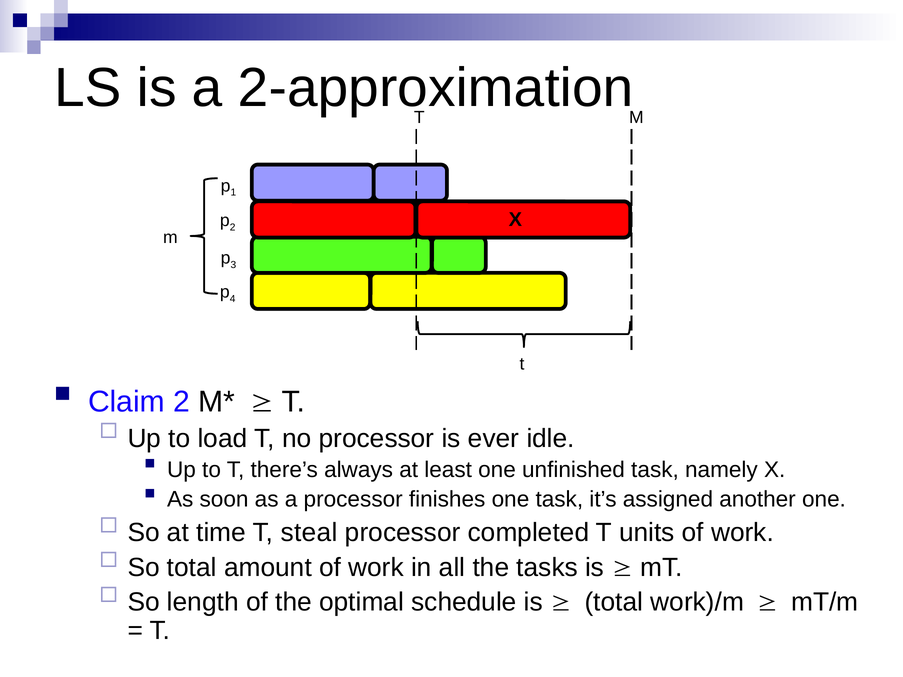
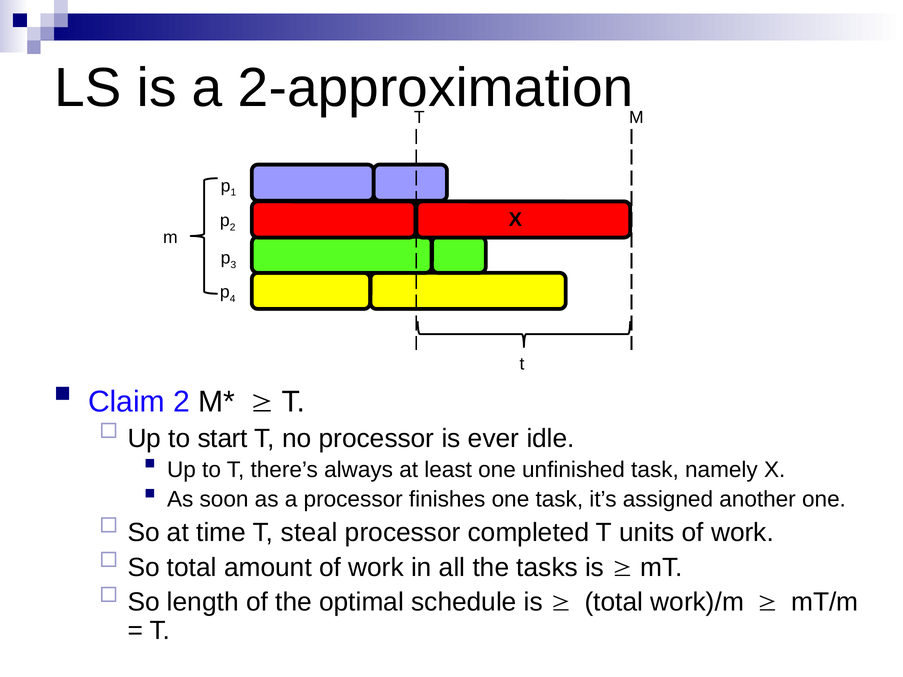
load: load -> start (223, 439)
